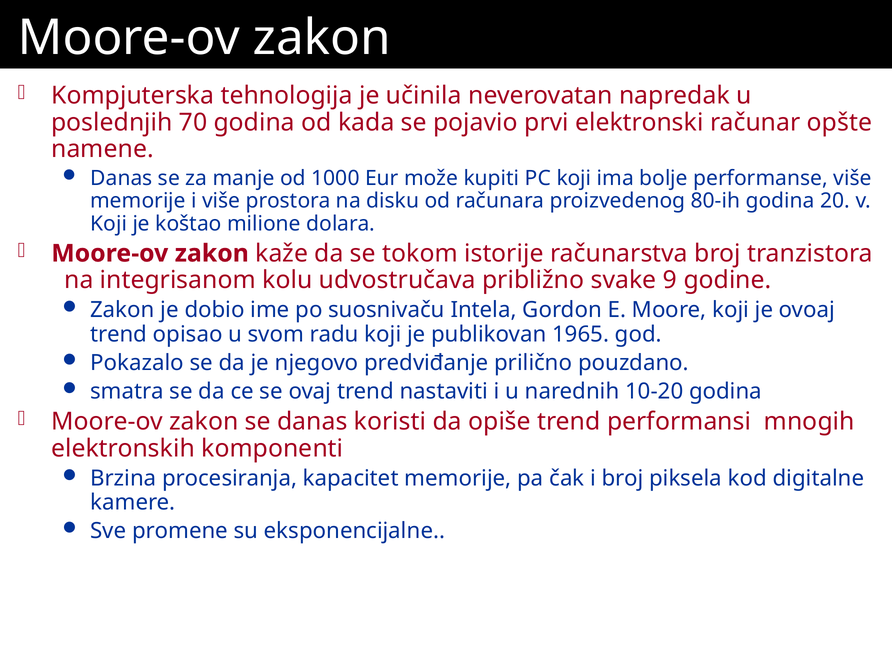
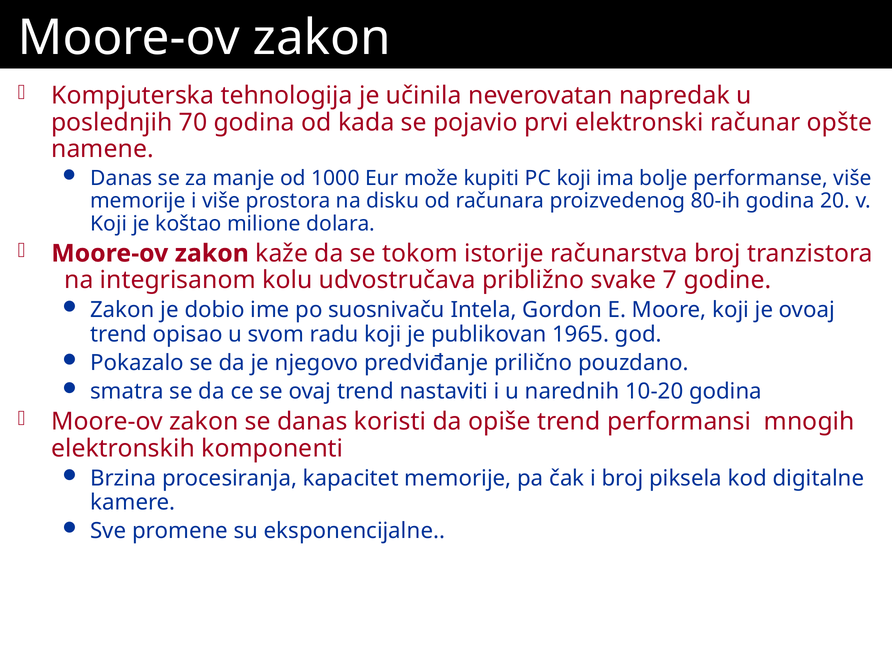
9: 9 -> 7 (670, 280)
